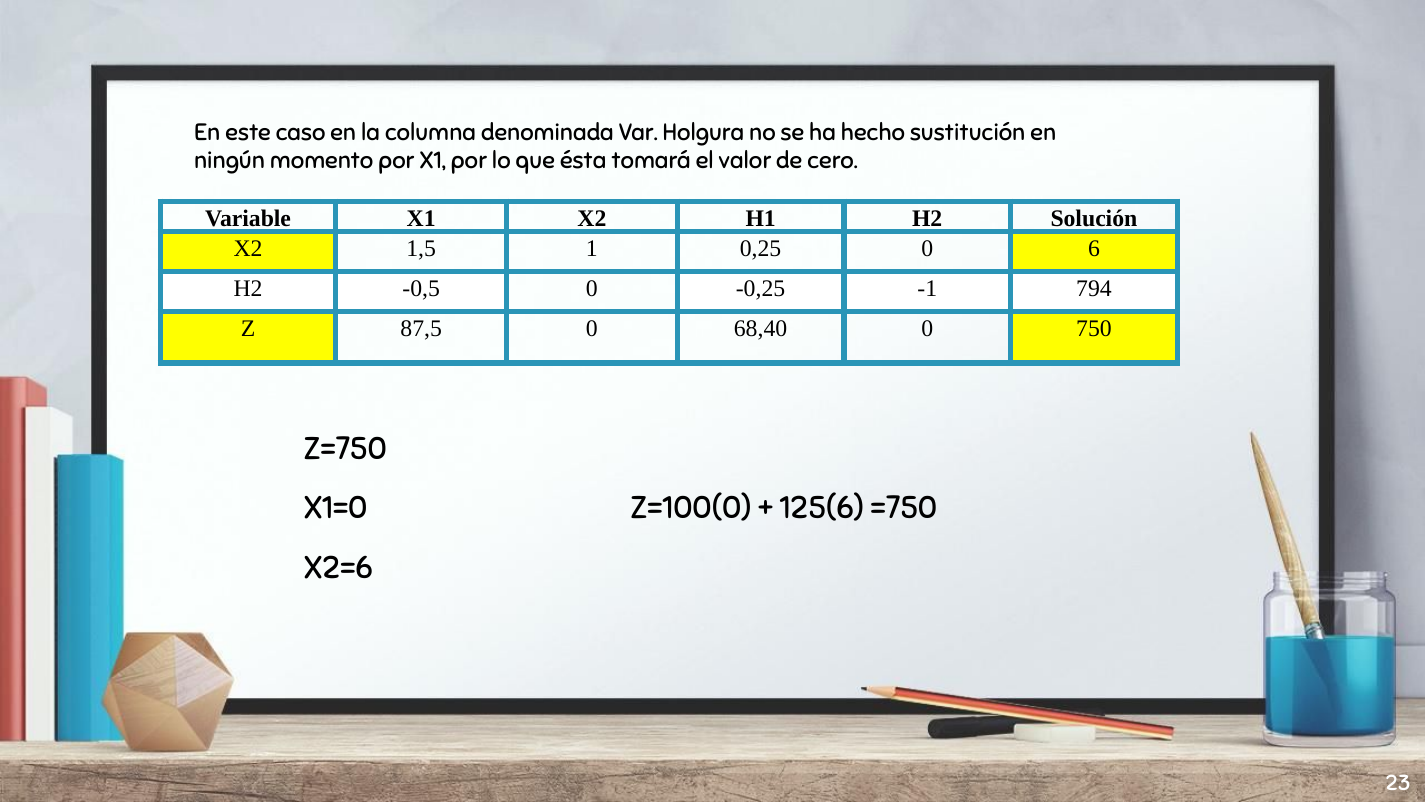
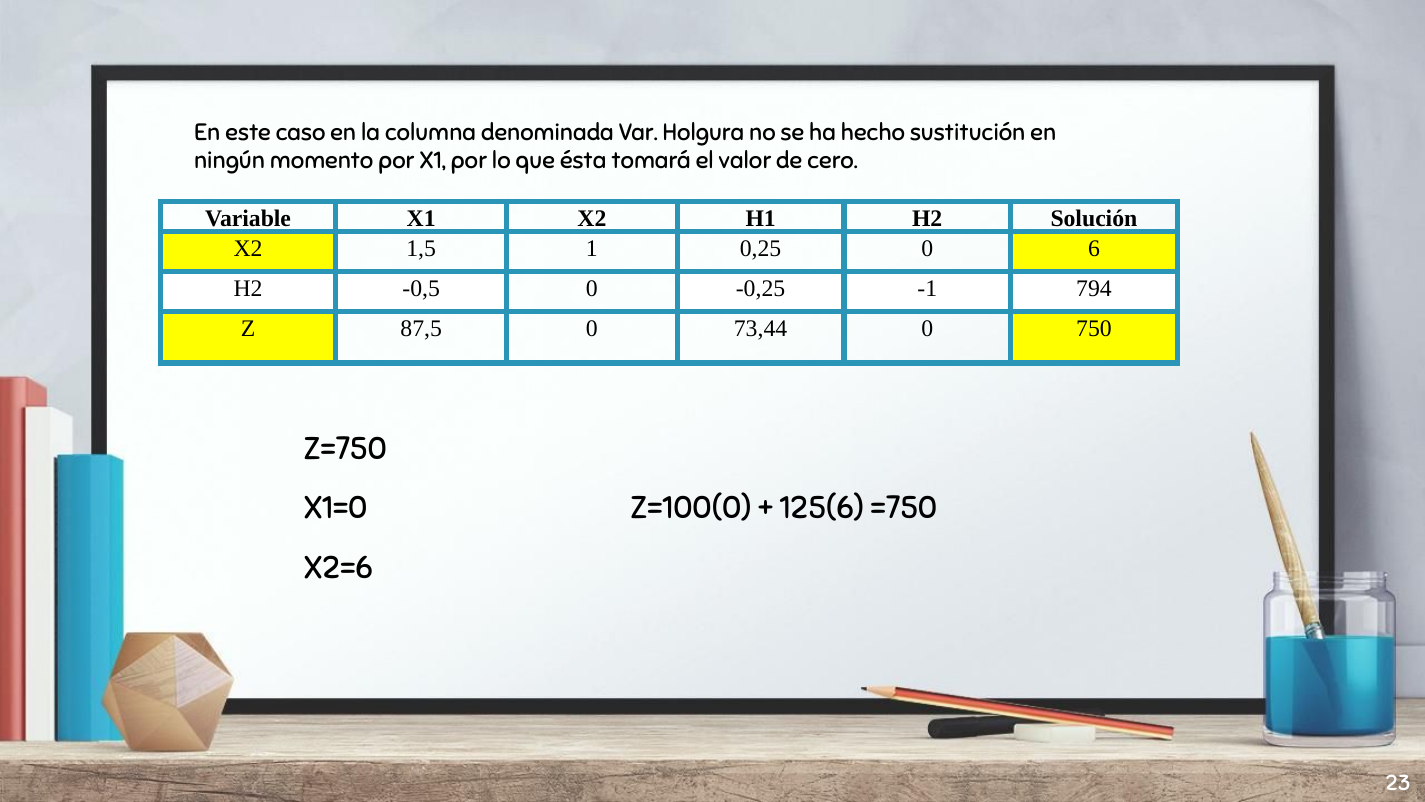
68,40: 68,40 -> 73,44 (761, 328)
